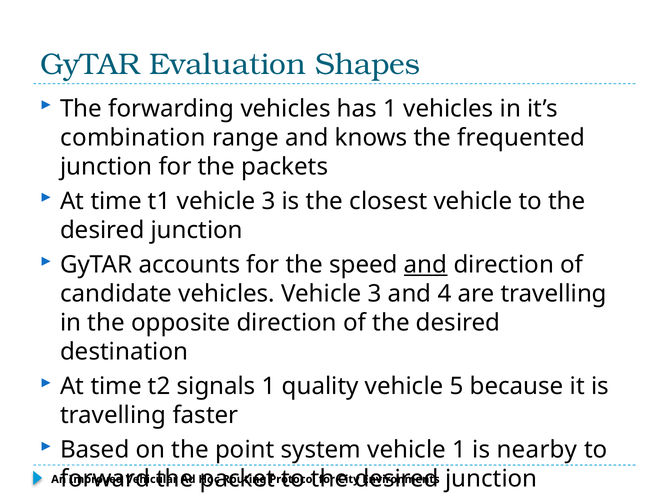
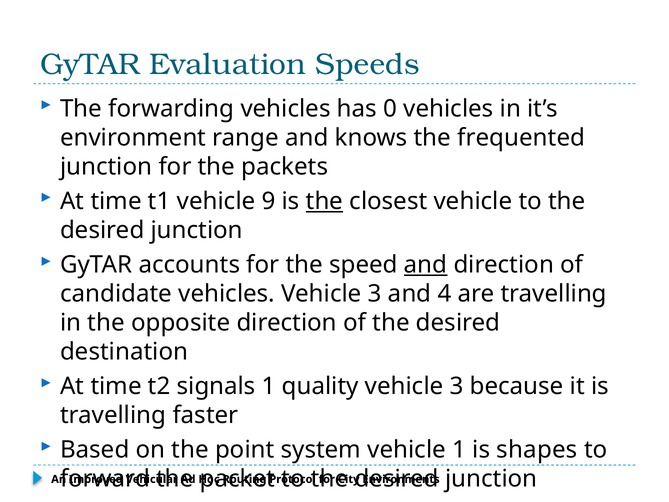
Shapes: Shapes -> Speeds (367, 65)
has 1: 1 -> 0 (390, 109)
combination: combination -> environment (133, 138)
t1 vehicle 3: 3 -> 9 (269, 201)
the underline: none -> present (324, 201)
5: 5 -> 3 (457, 386)
nearby: nearby -> shapes (537, 450)
